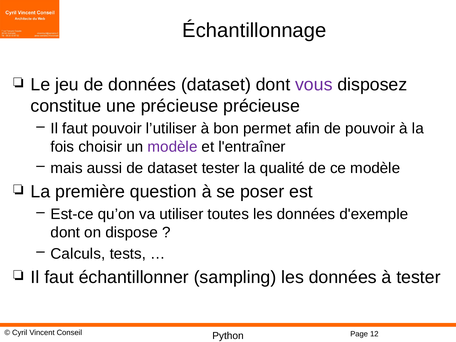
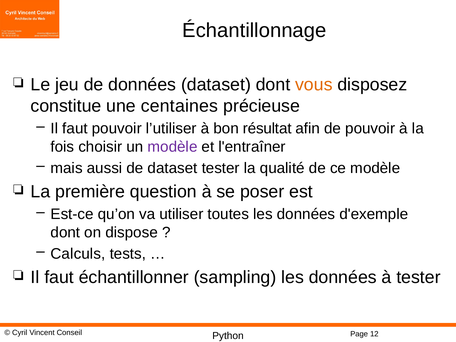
vous colour: purple -> orange (314, 85)
une précieuse: précieuse -> centaines (179, 106)
permet: permet -> résultat (267, 129)
